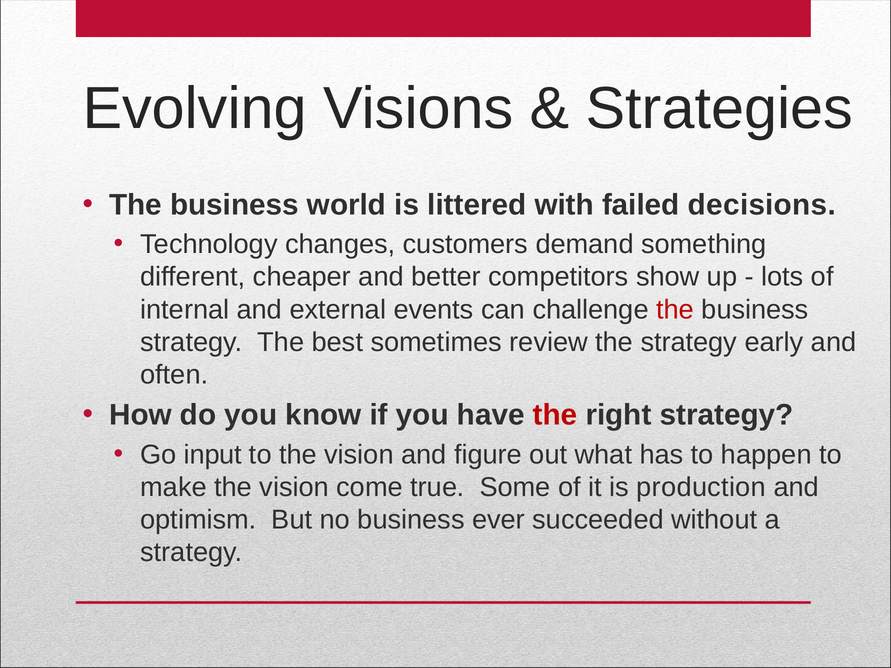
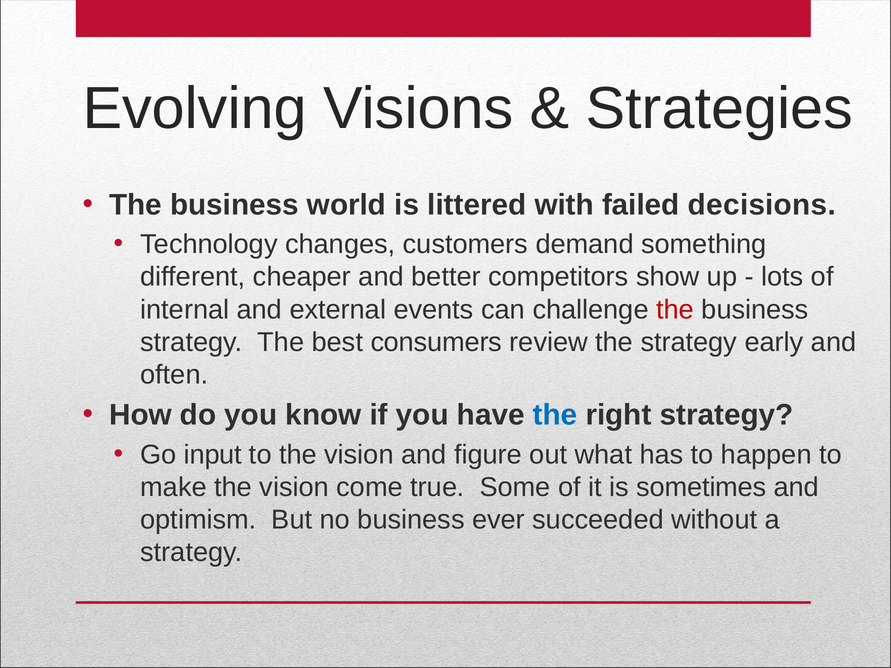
sometimes: sometimes -> consumers (436, 342)
the colour: red -> blue (555, 415)
production: production -> sometimes (701, 487)
